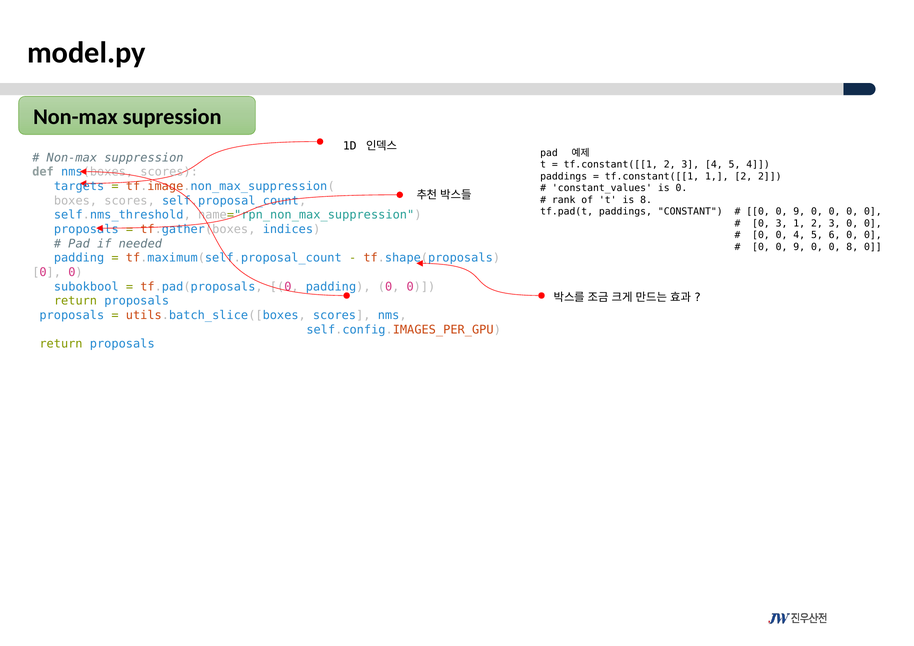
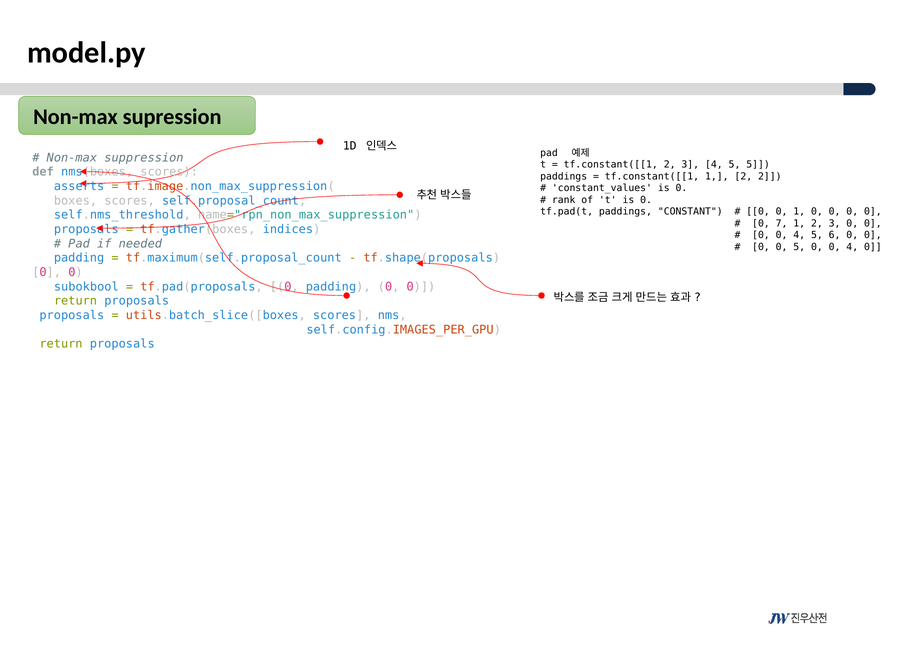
5 4: 4 -> 5 (758, 165)
targets: targets -> asserts (79, 186)
t is 8: 8 -> 0 (646, 200)
9: 9 -> 1 (799, 212)
0 3: 3 -> 7 (782, 224)
9: 9 -> 5 (799, 247)
8: 8 -> 4 (852, 247)
